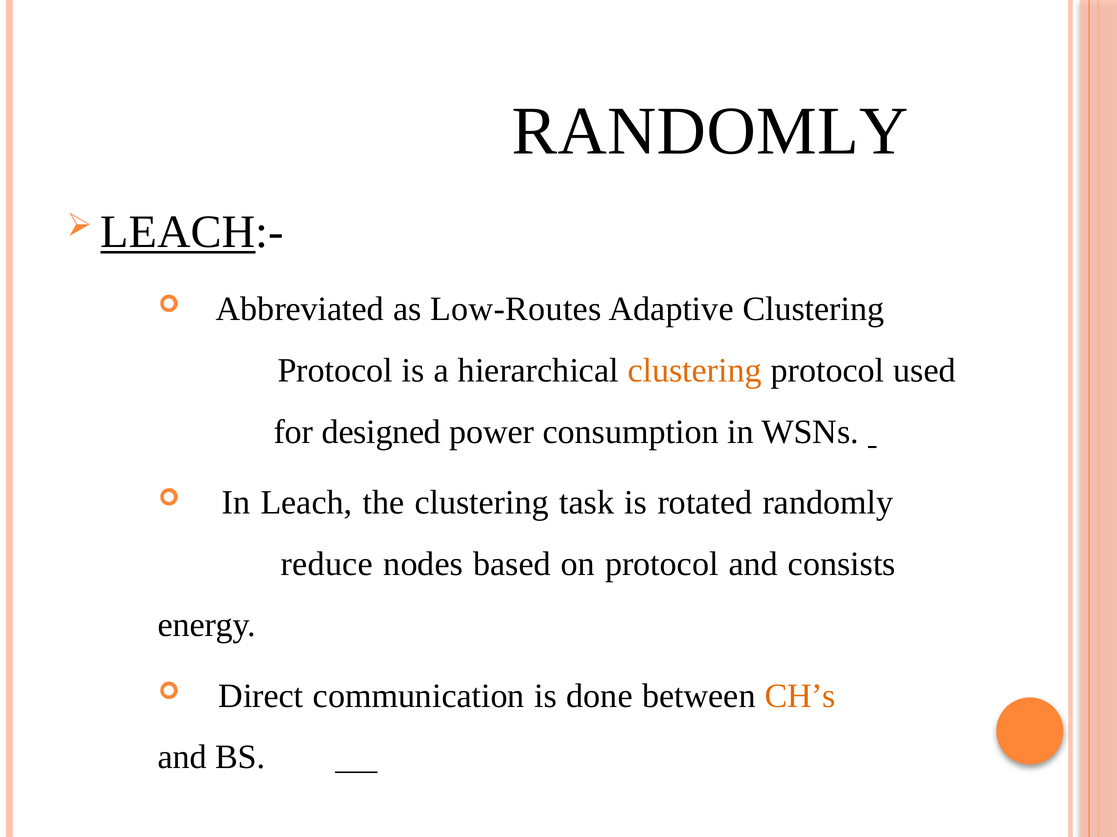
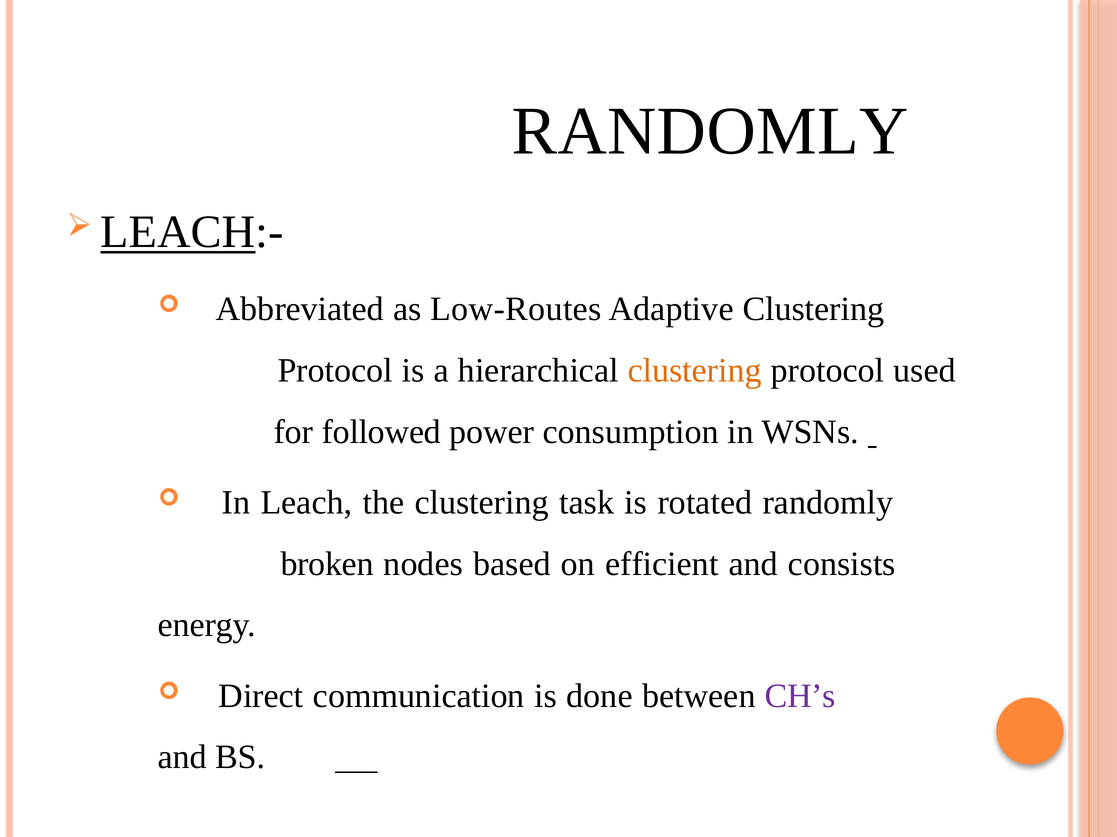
designed: designed -> followed (381, 432)
reduce: reduce -> broken (327, 564)
on protocol: protocol -> efficient (662, 564)
CH’s colour: orange -> purple (800, 696)
